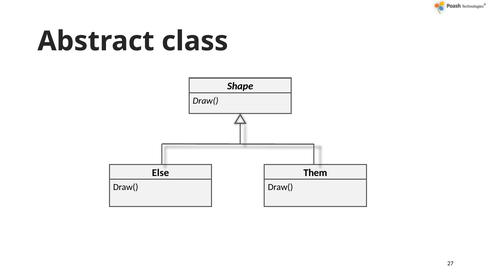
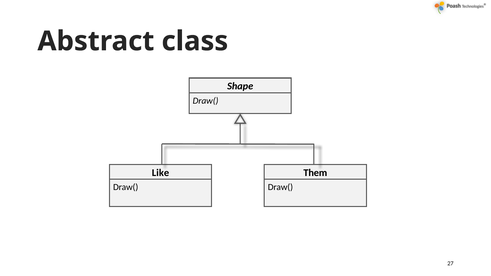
Else: Else -> Like (160, 173)
